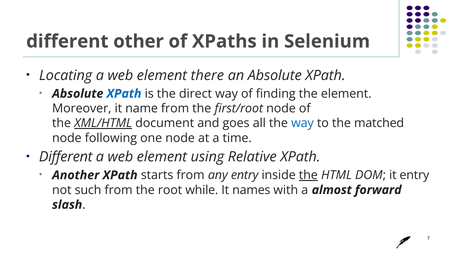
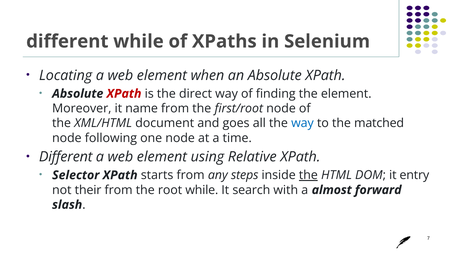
different other: other -> while (138, 41)
there: there -> when (207, 76)
XPath colour: blue -> red (124, 94)
XML/HTML underline: present -> none (103, 123)
Another: Another -> Selector (76, 176)
any entry: entry -> steps (245, 176)
such: such -> their (88, 190)
names: names -> search (251, 190)
